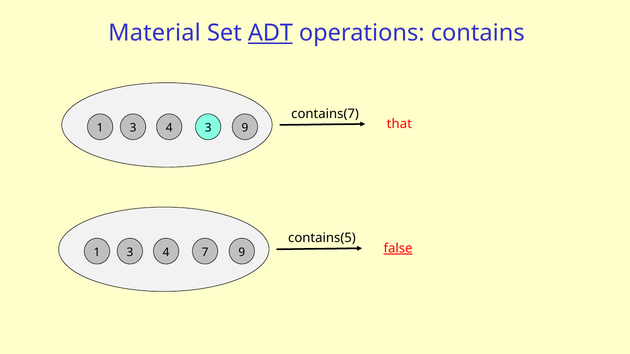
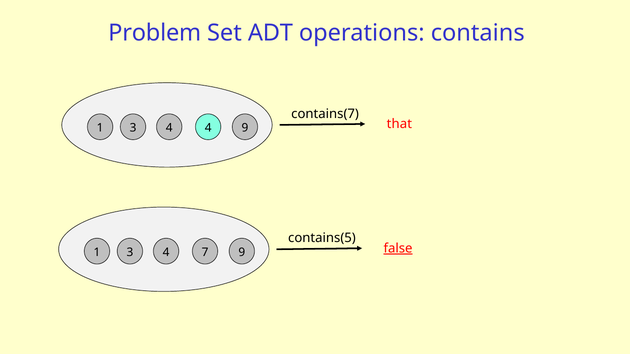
Material: Material -> Problem (155, 33)
ADT underline: present -> none (270, 33)
3 3: 3 -> 4 (208, 128)
